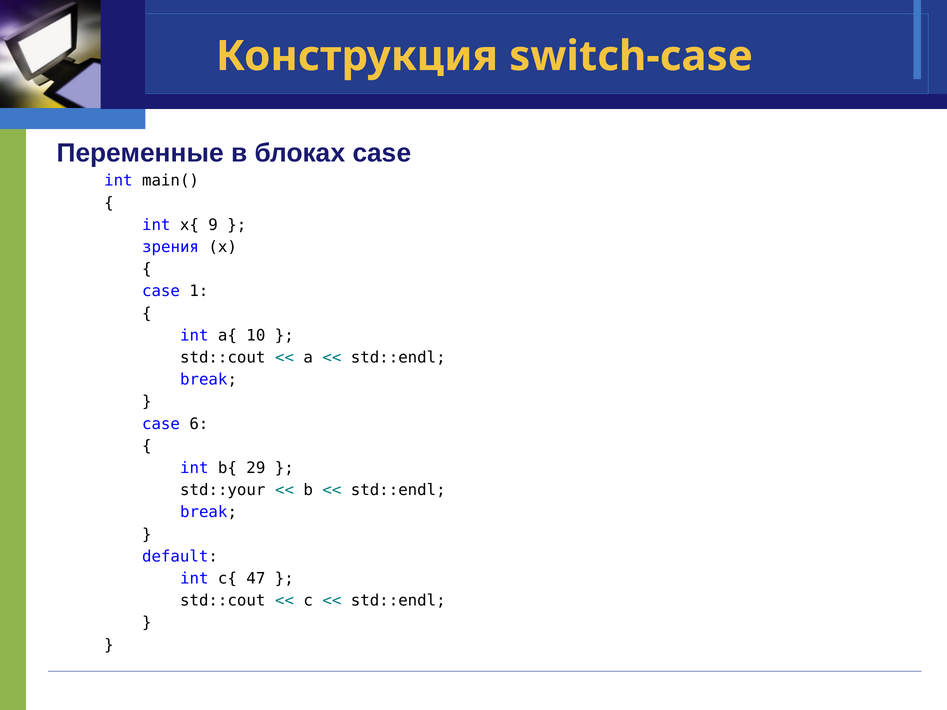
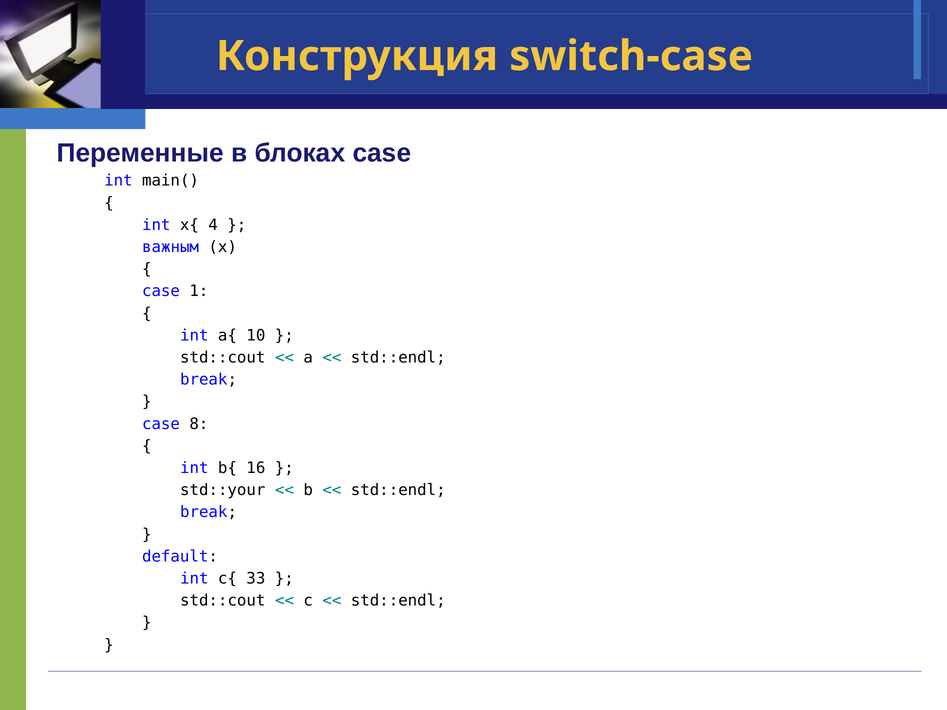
9: 9 -> 4 (213, 225)
зрения: зрения -> важным (171, 247)
6: 6 -> 8 (199, 424)
29: 29 -> 16 (256, 468)
47: 47 -> 33 (256, 579)
